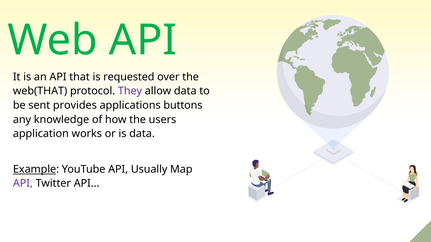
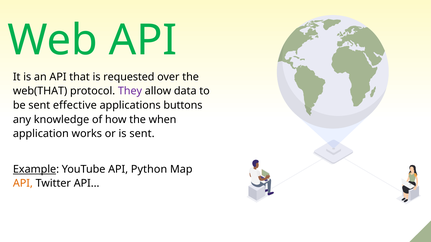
provides: provides -> effective (75, 105)
users: users -> when (163, 120)
is data: data -> sent (142, 134)
Usually: Usually -> Python (149, 169)
API colour: purple -> orange (23, 184)
